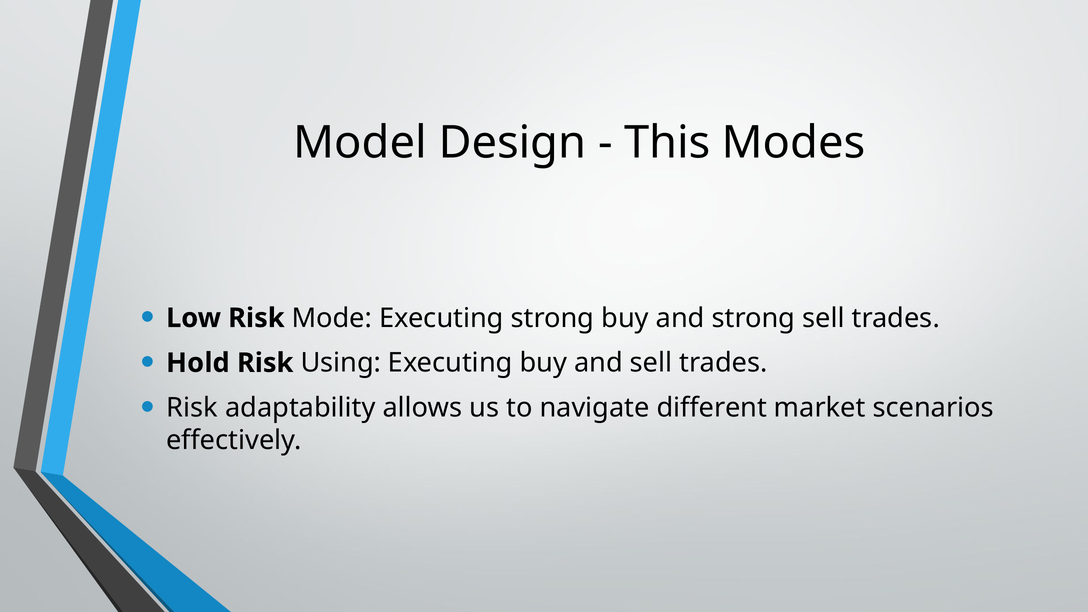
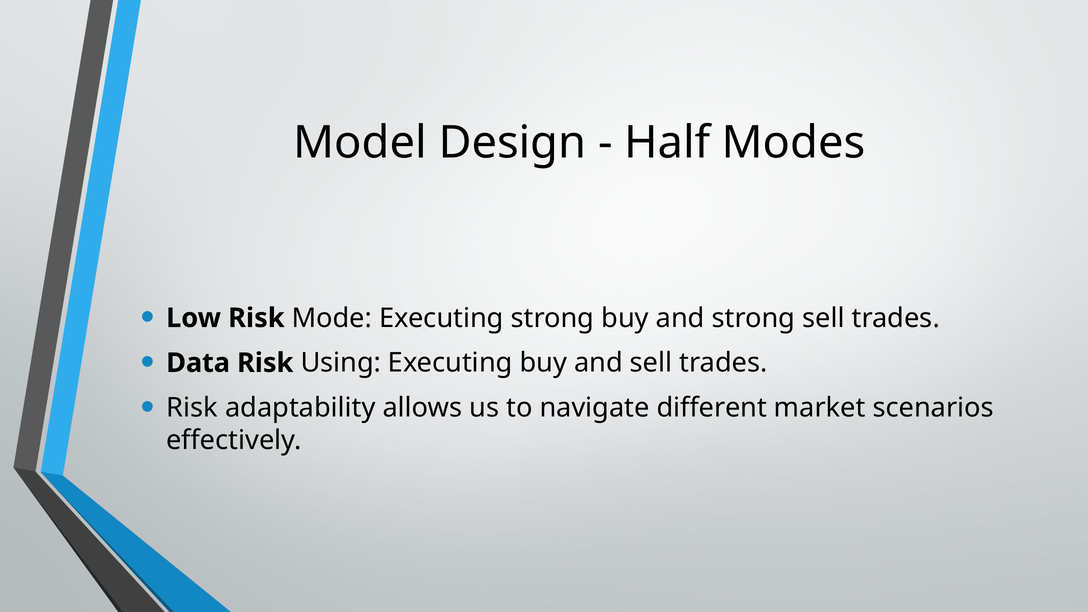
This: This -> Half (667, 143)
Hold: Hold -> Data (198, 363)
